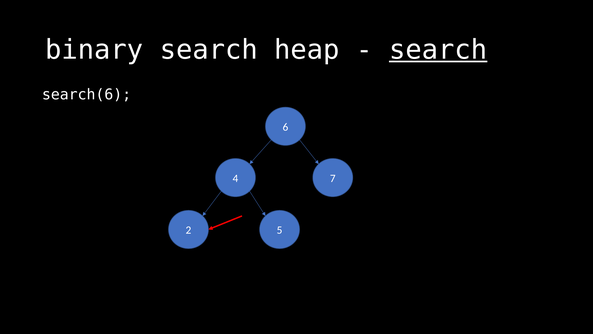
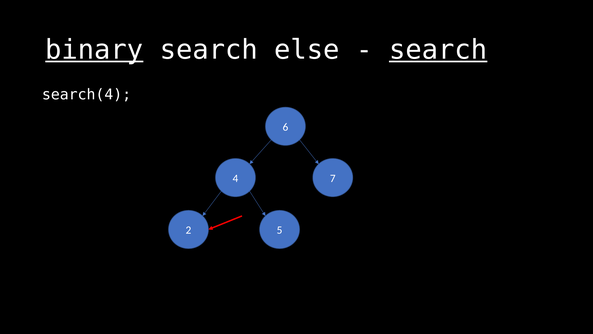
binary underline: none -> present (94, 50)
heap: heap -> else (307, 50)
search(6: search(6 -> search(4 (87, 94)
